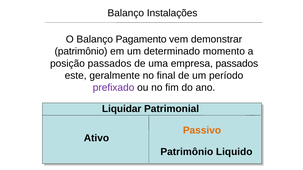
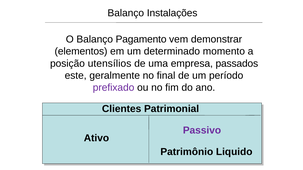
patrimônio: patrimônio -> elementos (81, 52)
posição passados: passados -> utensílios (110, 64)
Liquidar: Liquidar -> Clientes (122, 109)
Passivo colour: orange -> purple (202, 131)
